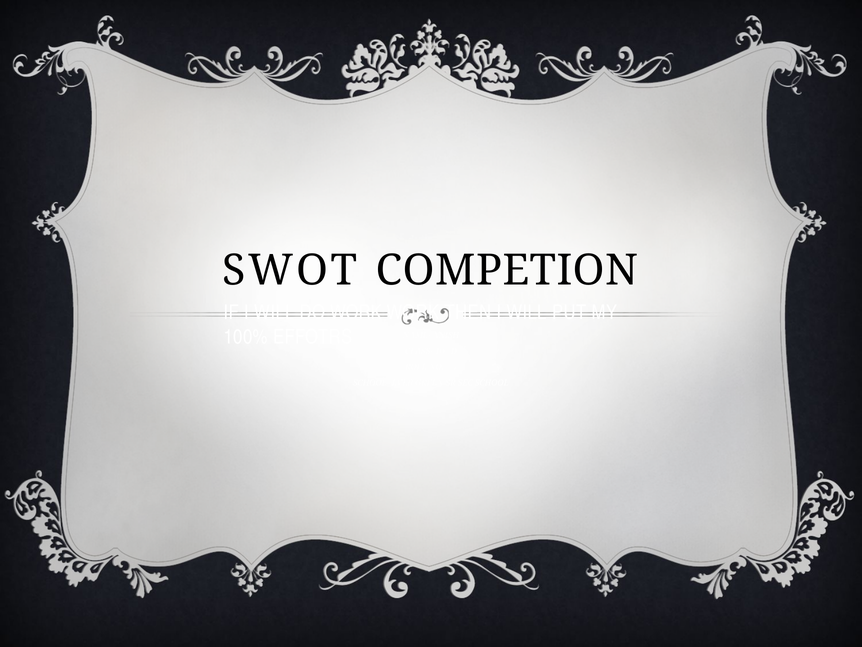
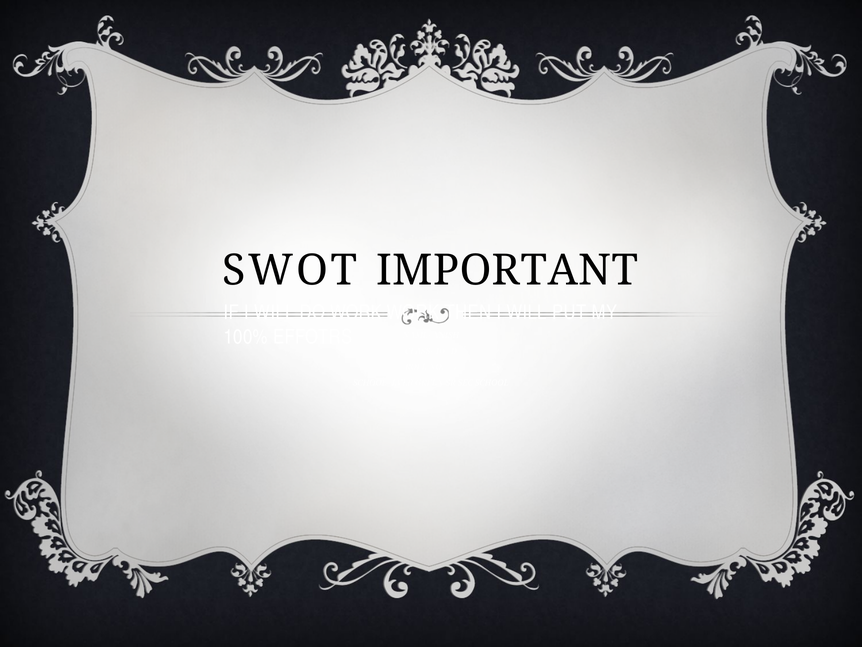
COMPETION: COMPETION -> IMPORTANT (507, 270)
